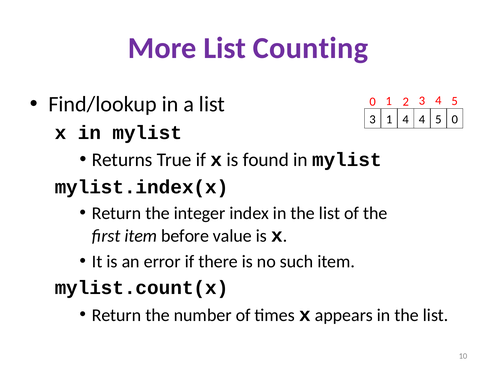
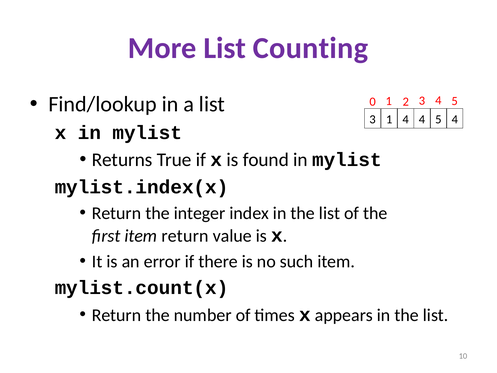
5 0: 0 -> 4 (455, 119)
item before: before -> return (185, 236)
